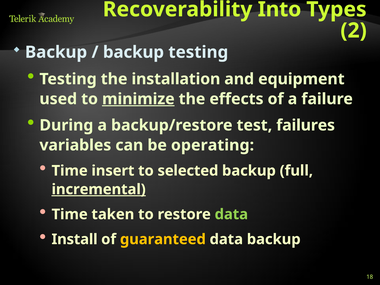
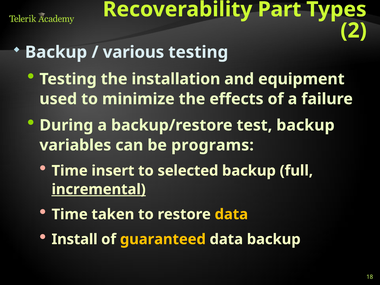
Into: Into -> Part (279, 9)
backup: backup -> various (133, 52)
minimize underline: present -> none (138, 99)
test failures: failures -> backup (305, 125)
operating: operating -> programs (212, 145)
data colour: light green -> yellow (231, 214)
